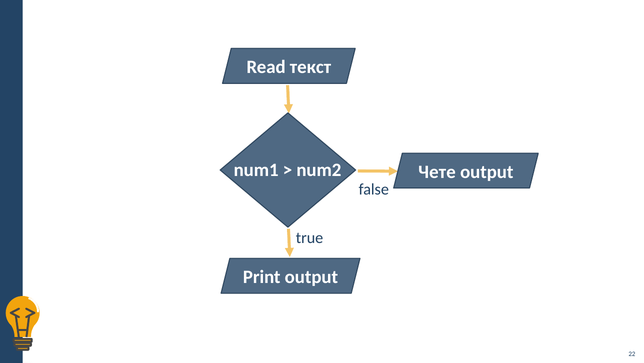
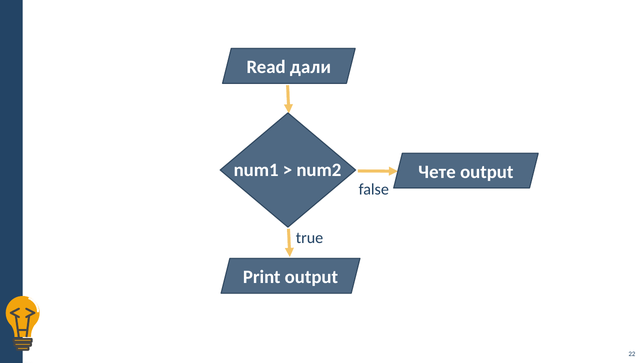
текст: текст -> дали (310, 67)
